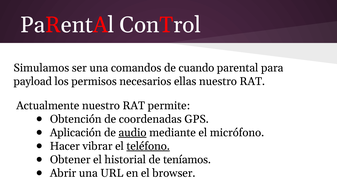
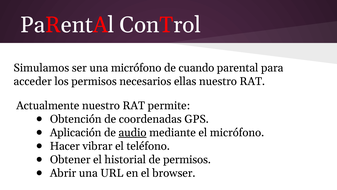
una comandos: comandos -> micrófono (136, 68)
payload: payload -> acceder (33, 81)
teléfono underline: present -> none (148, 146)
de teníamos: teníamos -> permisos (187, 159)
